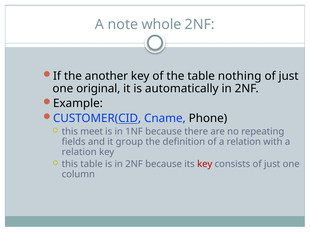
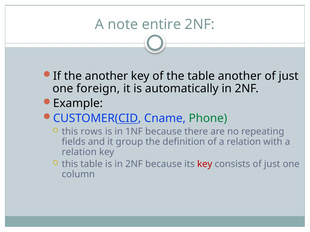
whole: whole -> entire (161, 24)
table nothing: nothing -> another (240, 76)
original: original -> foreign (98, 89)
Phone colour: black -> green (208, 119)
meet: meet -> rows (91, 132)
